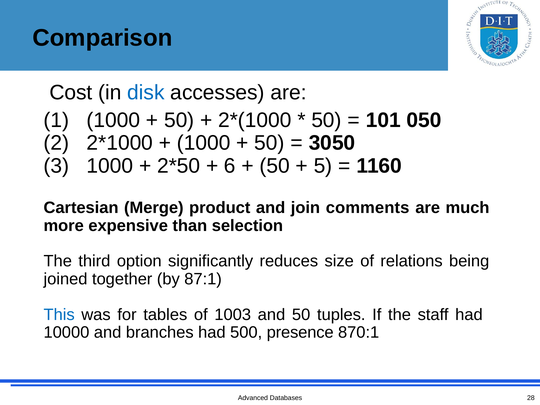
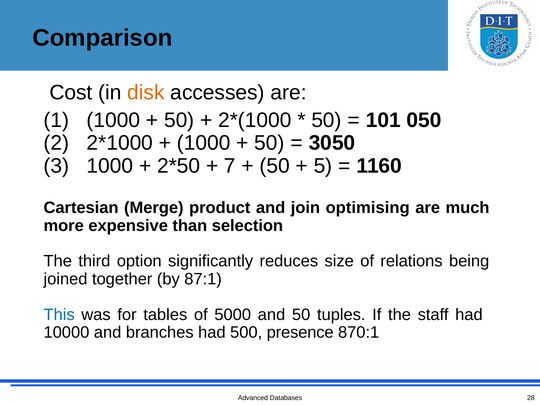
disk colour: blue -> orange (146, 93)
6: 6 -> 7 (230, 166)
comments: comments -> optimising (368, 208)
1003: 1003 -> 5000 (233, 315)
